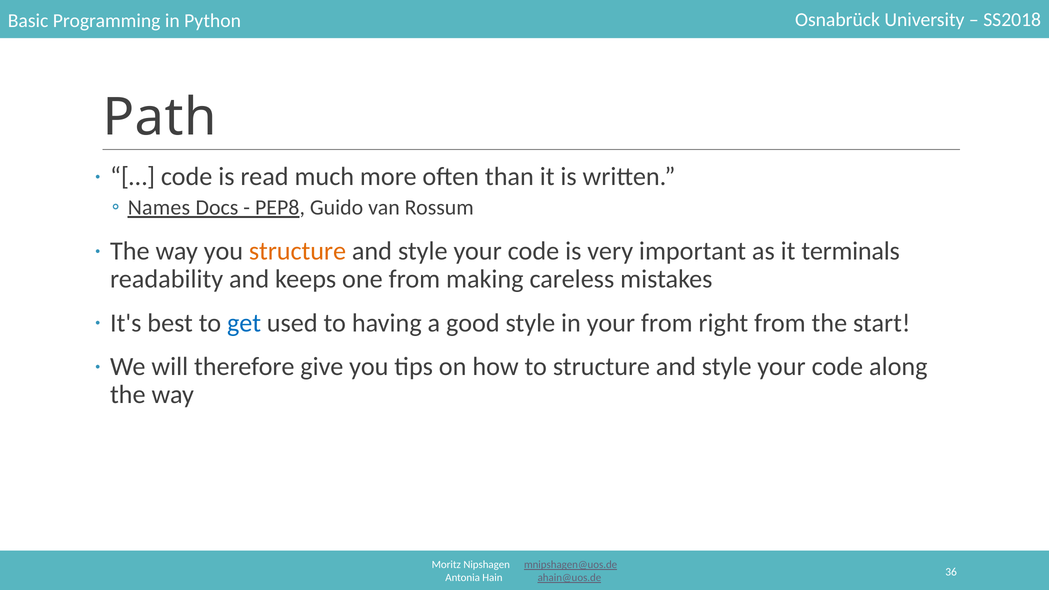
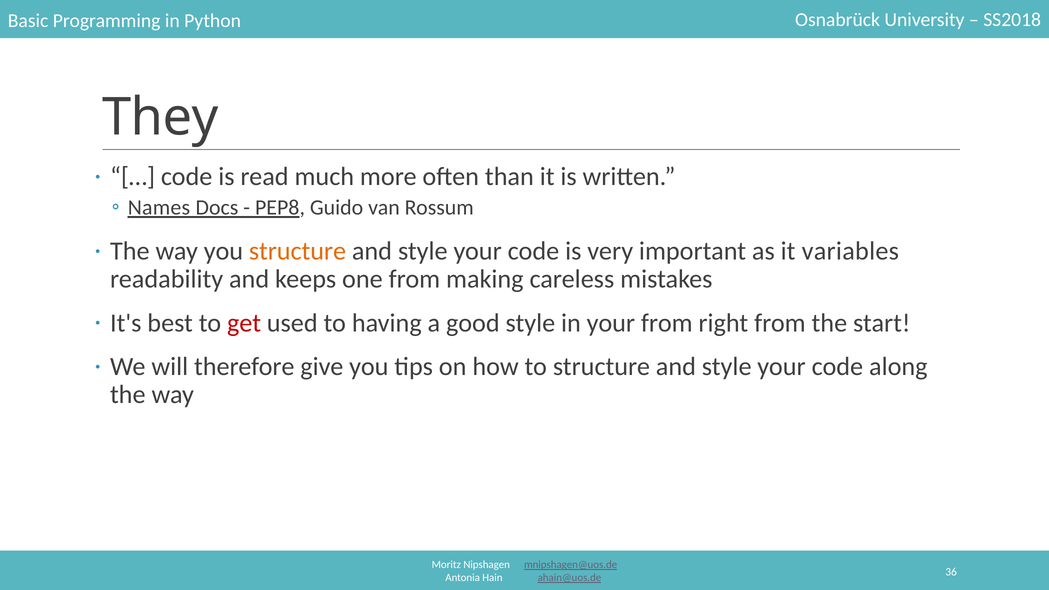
Path: Path -> They (160, 118)
terminals: terminals -> variables (850, 251)
get colour: blue -> red (244, 323)
